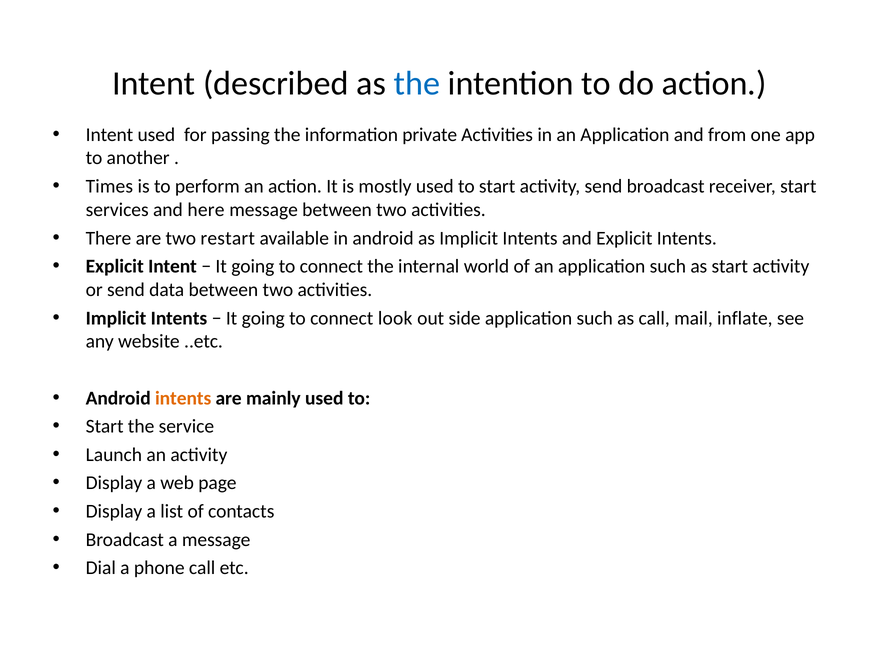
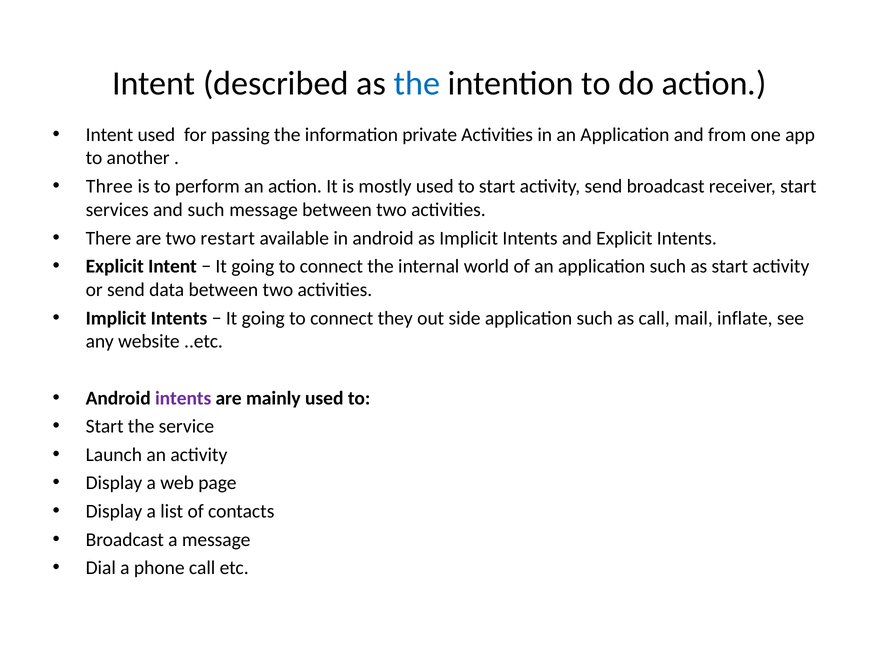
Times: Times -> Three (109, 186)
and here: here -> such (206, 210)
look: look -> they (395, 318)
intents colour: orange -> purple (183, 398)
